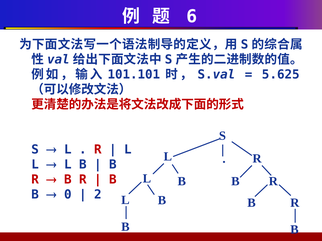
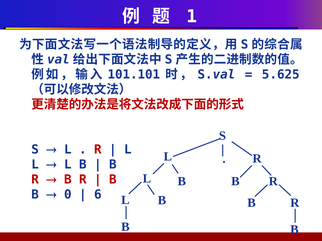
6: 6 -> 1 (192, 17)
2: 2 -> 6 (98, 195)
